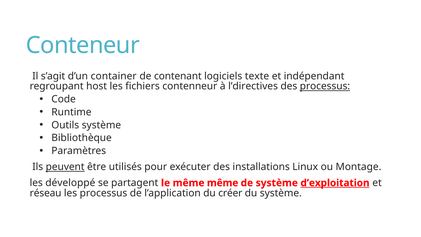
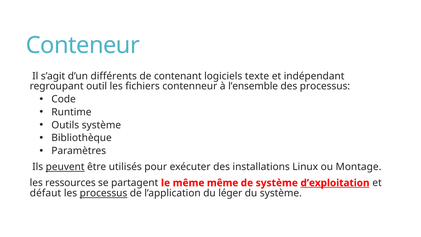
container: container -> différents (114, 76)
host: host -> outil (97, 86)
l’directives: l’directives -> l’ensemble (253, 86)
processus underline: present -> none (325, 86)
développé: développé -> ressources (70, 183)
réseau: réseau -> défaut (45, 193)
processus underline: none -> present (104, 193)
créer: créer -> léger (230, 193)
